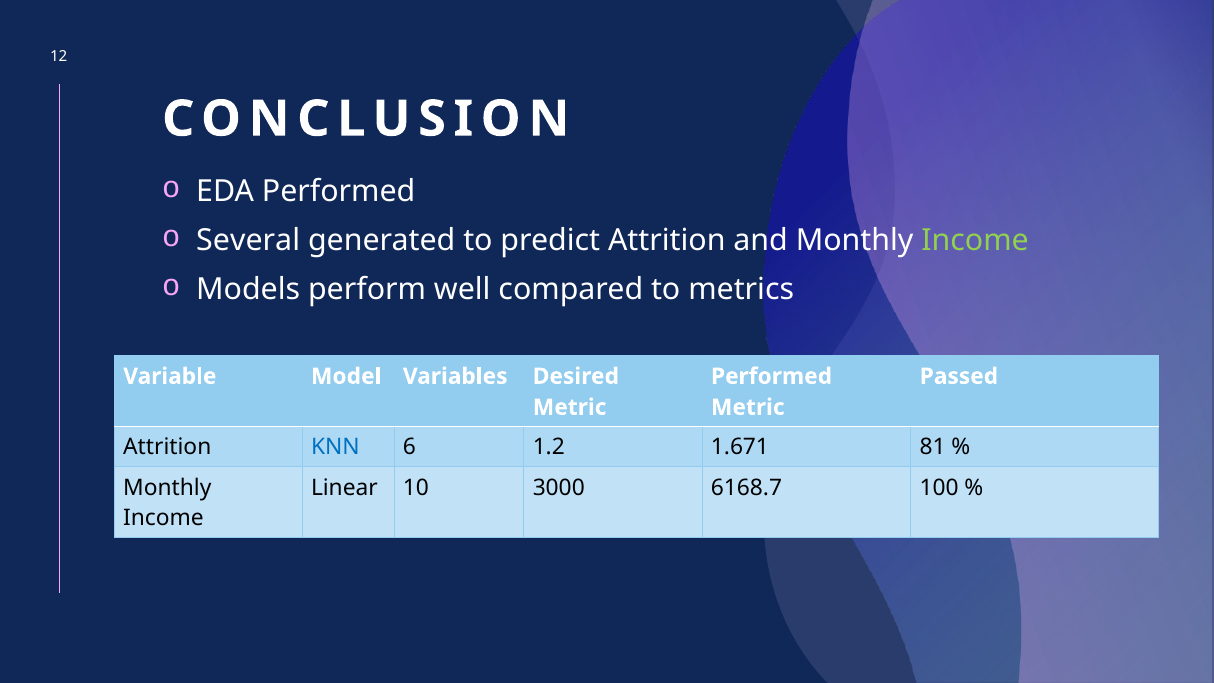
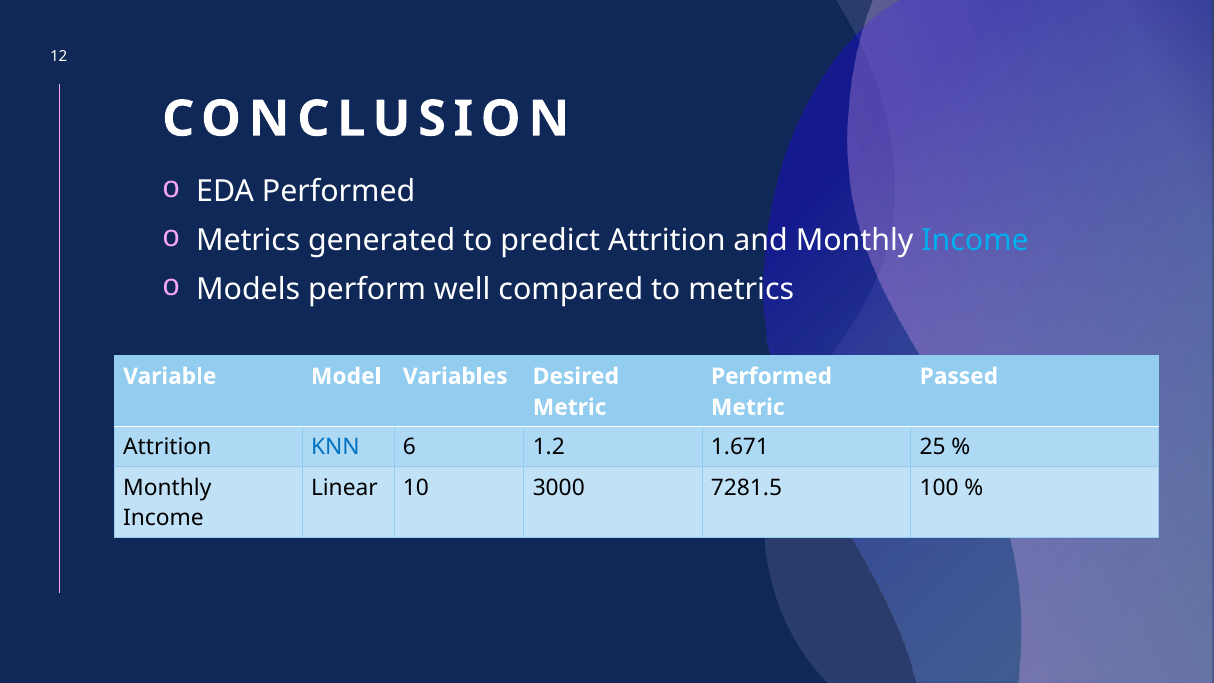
Several: Several -> Metrics (248, 240)
Income colour: light green -> light blue (975, 240)
81: 81 -> 25 (933, 447)
6168.7: 6168.7 -> 7281.5 (747, 487)
